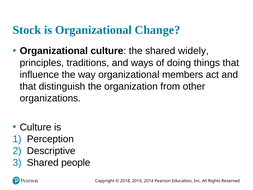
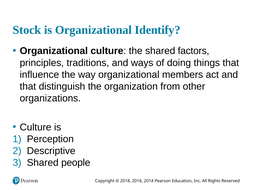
Change: Change -> Identify (158, 30)
widely: widely -> factors (194, 51)
